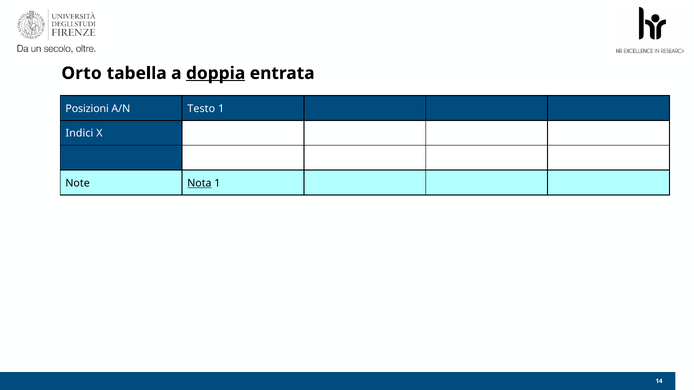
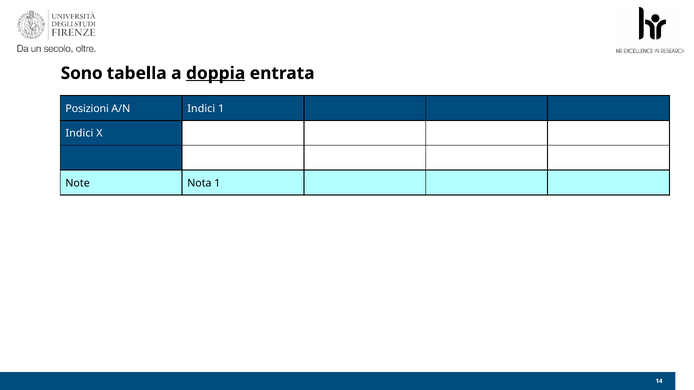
Orto: Orto -> Sono (82, 73)
A/N Testo: Testo -> Indici (201, 109)
Nota underline: present -> none (199, 183)
